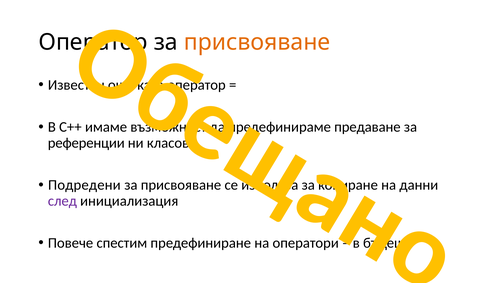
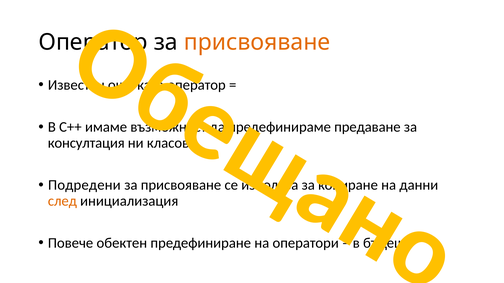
референции: референции -> консултация (86, 143)
след colour: purple -> orange (62, 201)
спестим: спестим -> обектен (122, 243)
